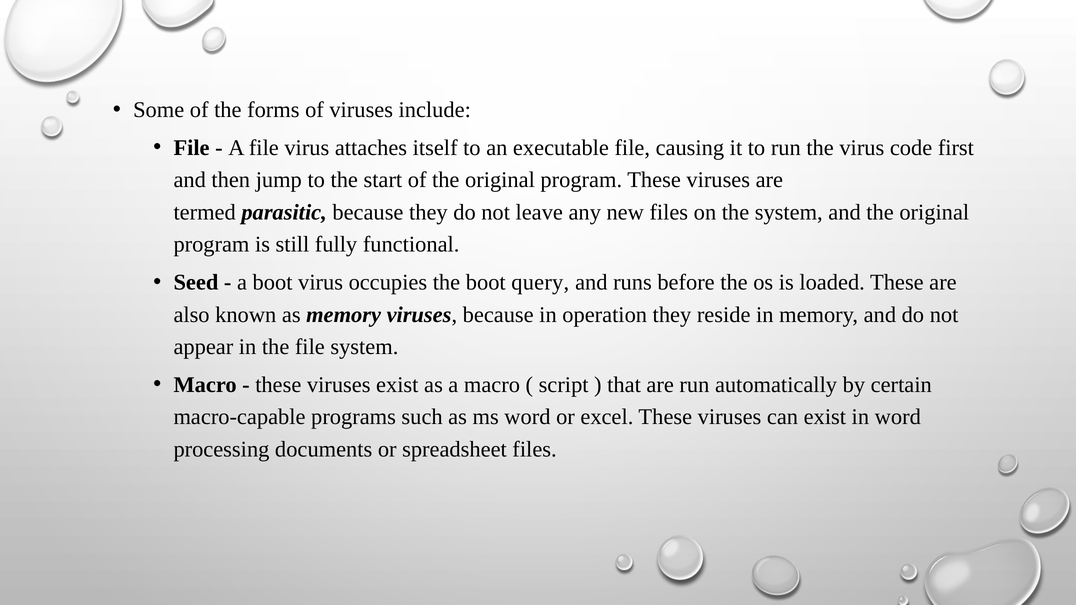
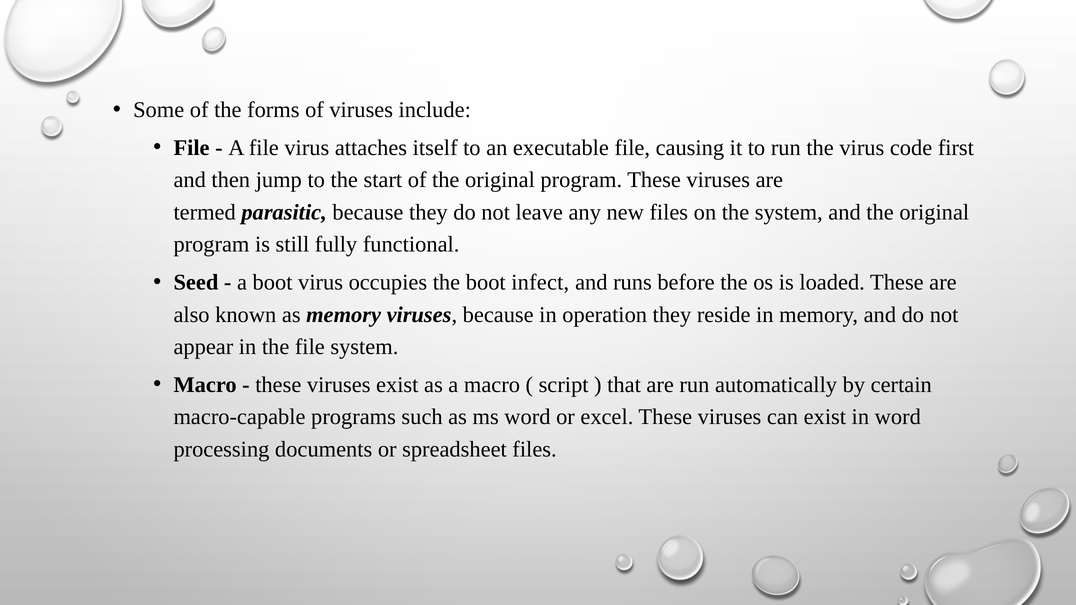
query: query -> infect (540, 283)
